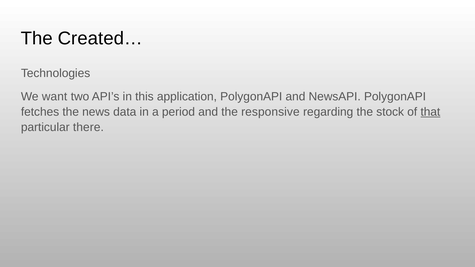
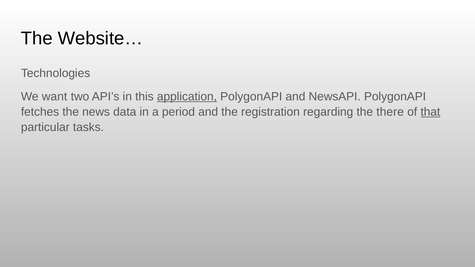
Created…: Created… -> Website… (100, 38)
application underline: none -> present (187, 97)
responsive: responsive -> registration (270, 112)
stock: stock -> there (390, 112)
there: there -> tasks (88, 127)
